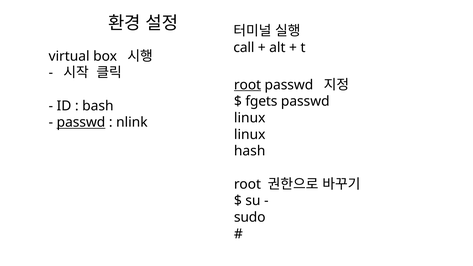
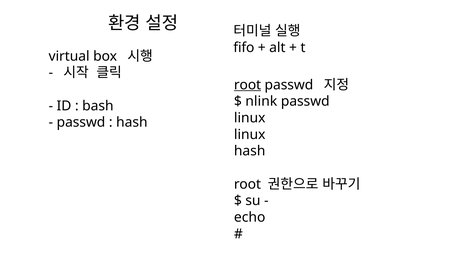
call: call -> fifo (244, 48)
fgets: fgets -> nlink (261, 101)
passwd underline: present -> none (81, 122)
nlink: nlink -> hash (132, 122)
sudo: sudo -> echo (250, 217)
